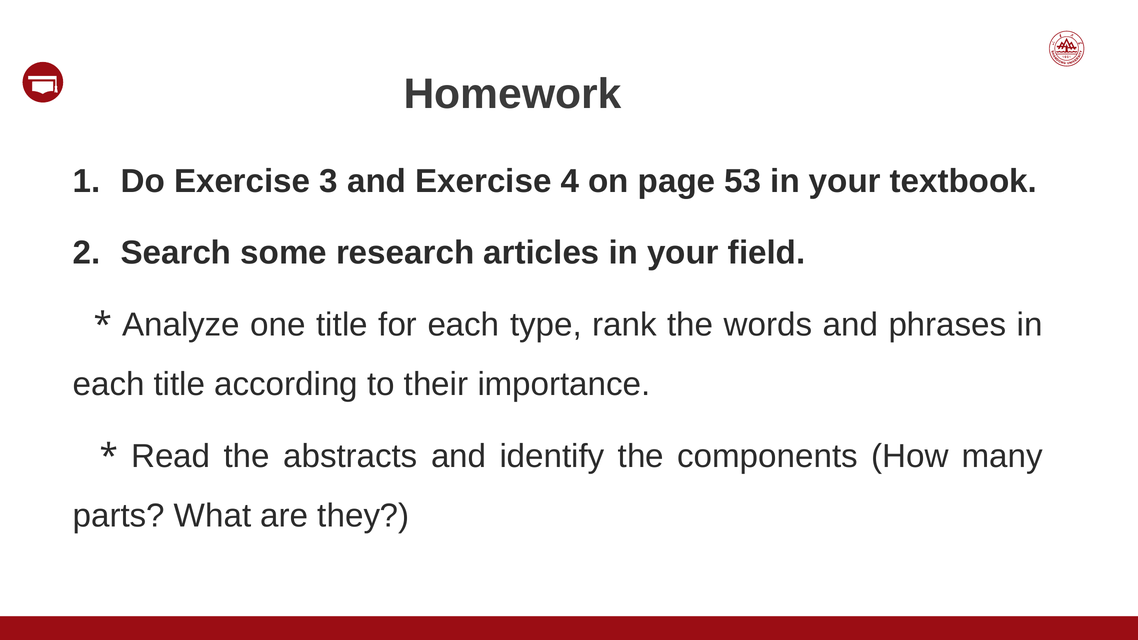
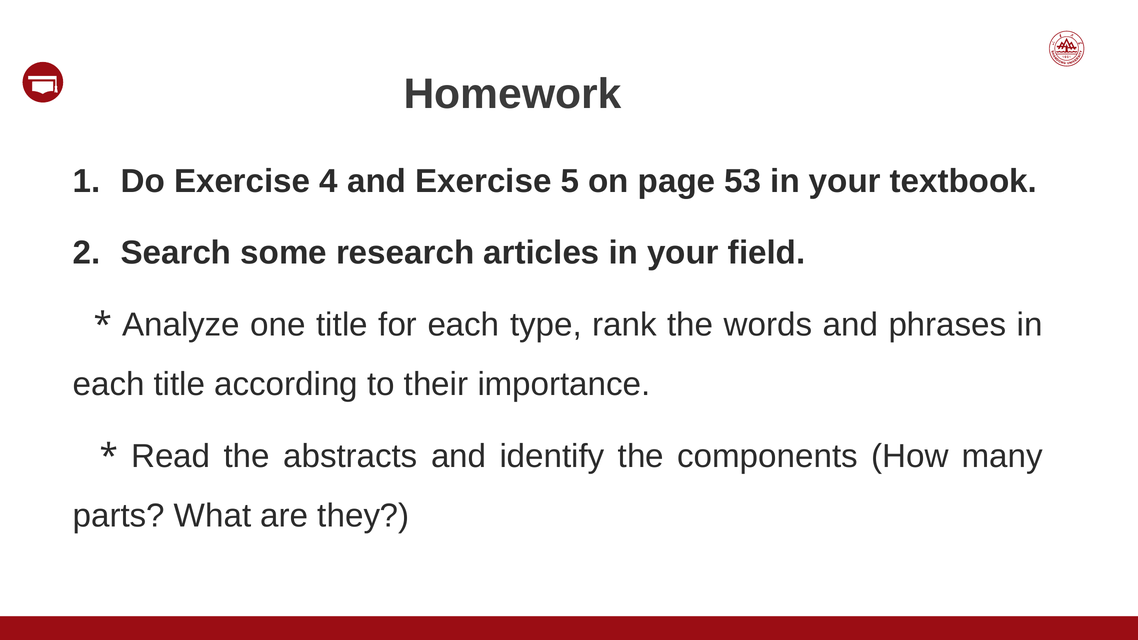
3: 3 -> 4 (329, 181)
4: 4 -> 5 (570, 181)
